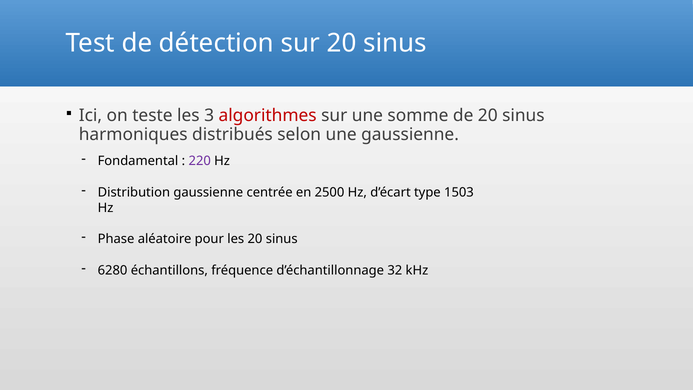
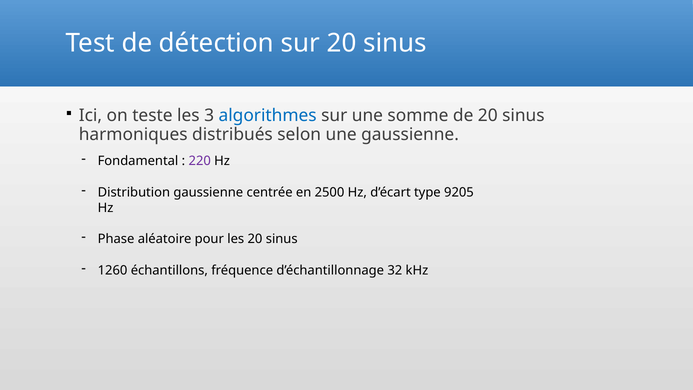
algorithmes colour: red -> blue (268, 116)
1503: 1503 -> 9205 (459, 192)
6280: 6280 -> 1260 (113, 270)
